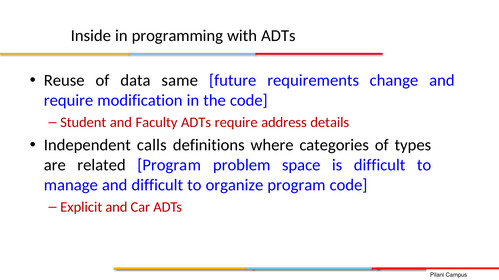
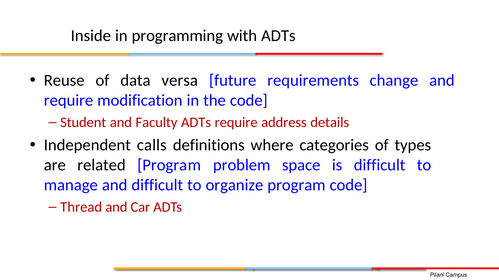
same: same -> versa (180, 81)
Explicit: Explicit -> Thread (81, 208)
